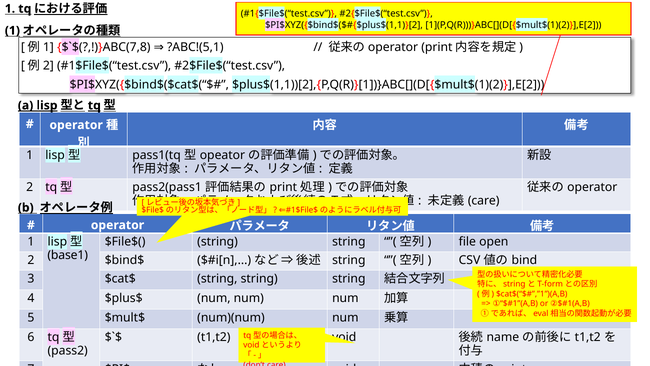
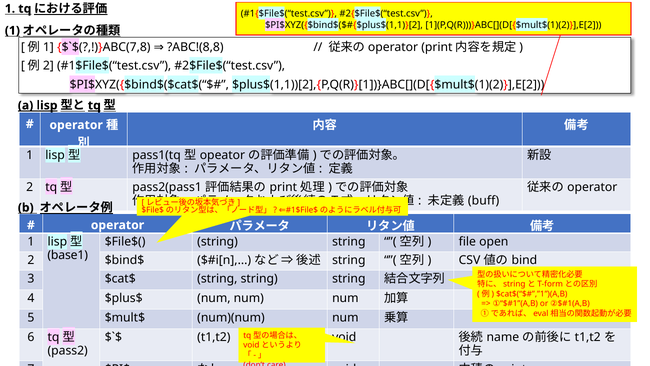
?ABC!(5,1: ?ABC!(5,1 -> ?ABC!(8,8 (195, 47)
care: care -> buff (484, 200)
